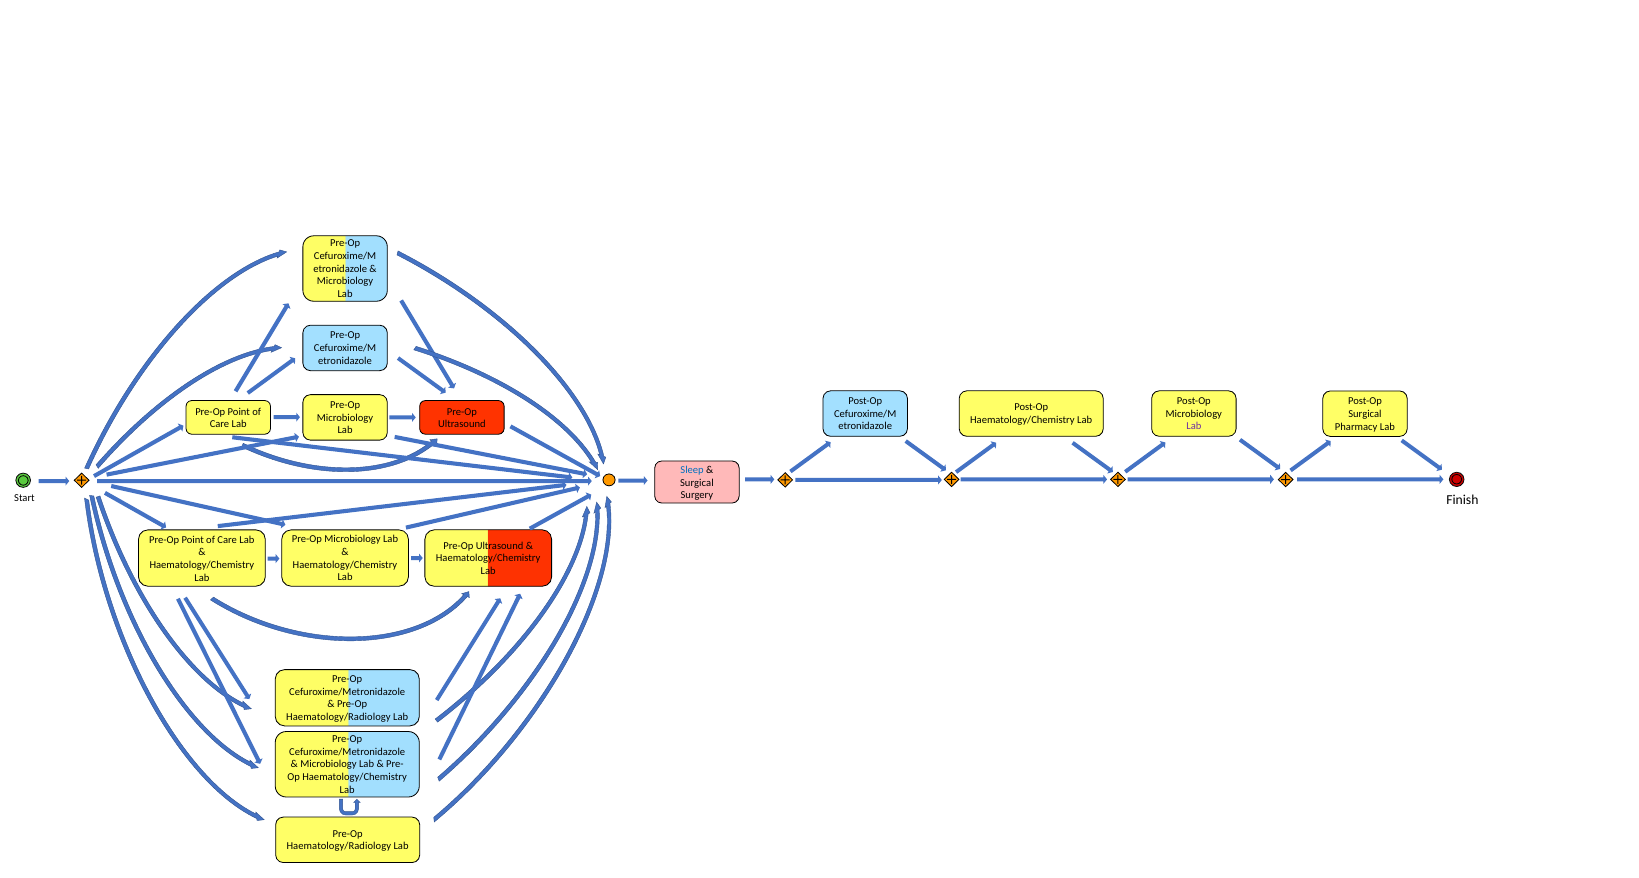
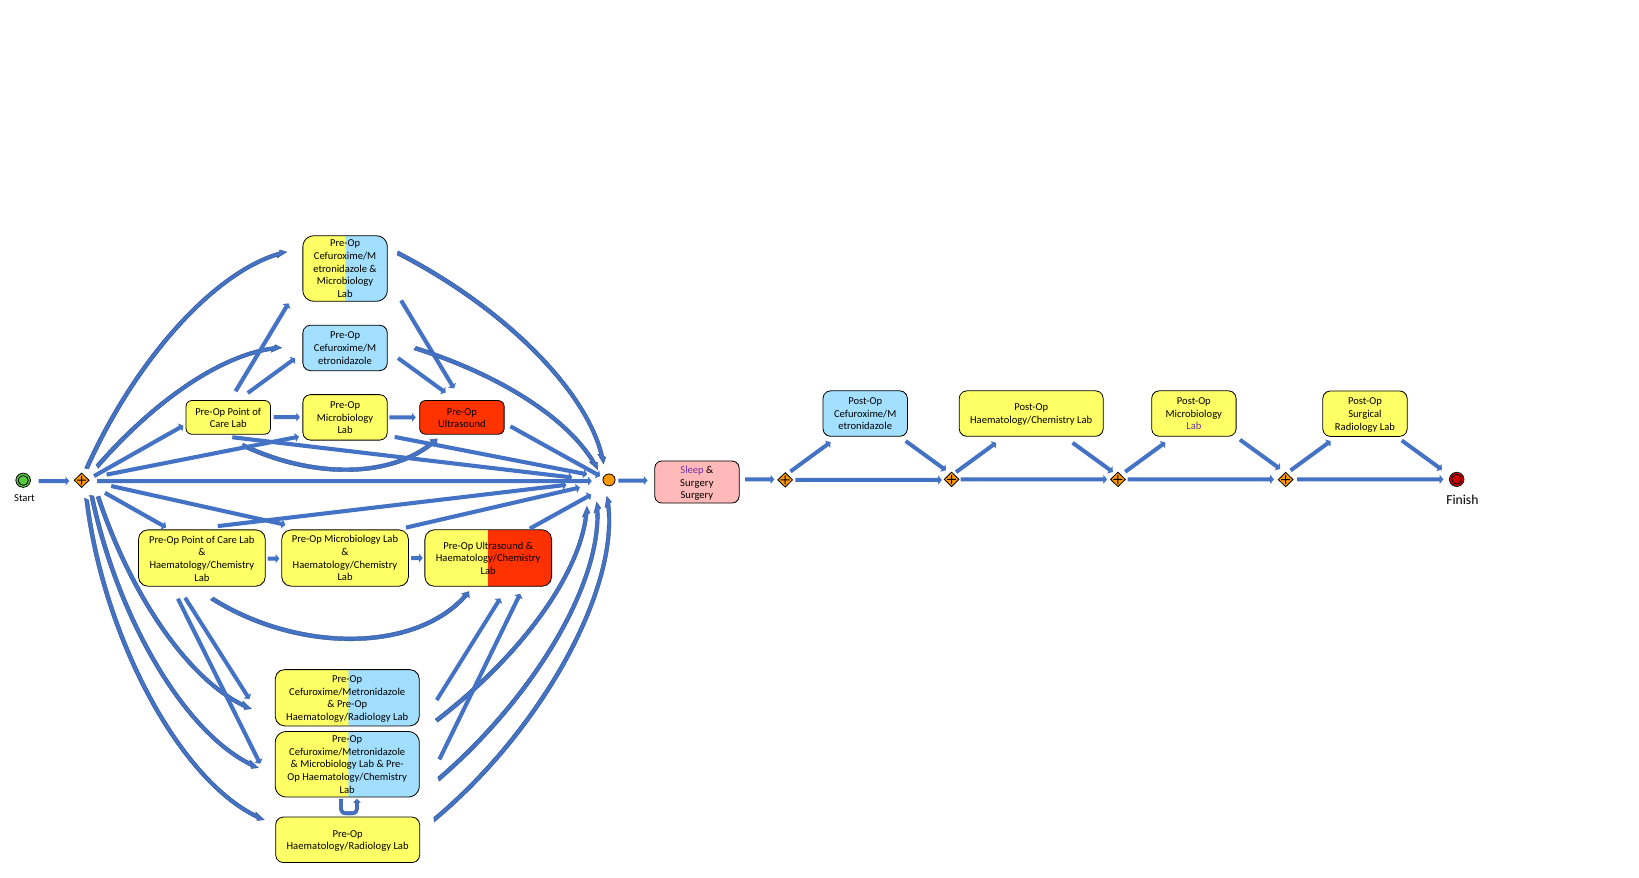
Pharmacy: Pharmacy -> Radiology (1356, 427)
Sleep colour: blue -> purple (692, 470)
Surgical: Surgical -> Surgery (697, 483)
